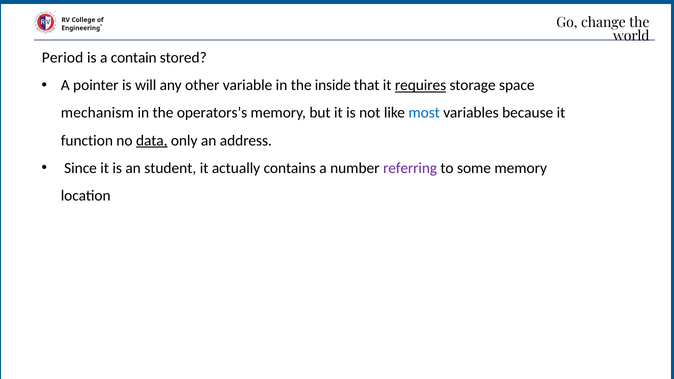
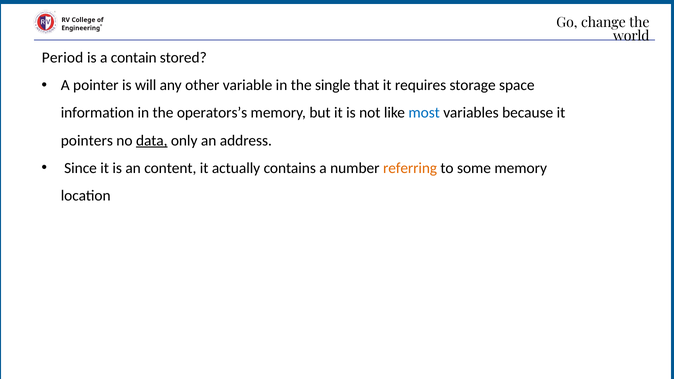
inside: inside -> single (333, 85)
requires underline: present -> none (421, 85)
mechanism: mechanism -> information (97, 113)
function: function -> pointers (87, 141)
student: student -> content (170, 168)
referring colour: purple -> orange (410, 168)
